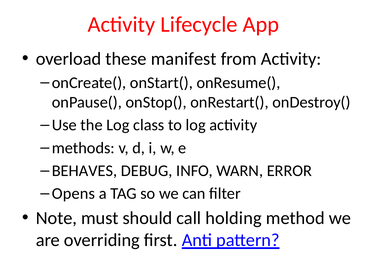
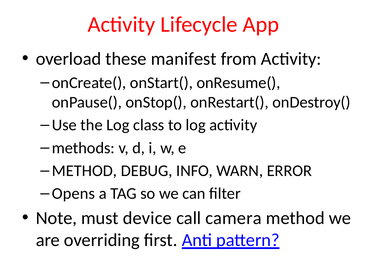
BEHAVES: BEHAVES -> METHOD (84, 171)
should: should -> device (147, 218)
holding: holding -> camera (233, 218)
